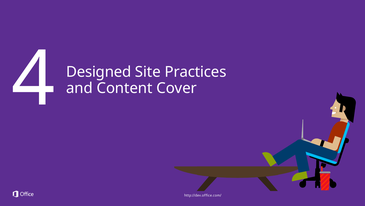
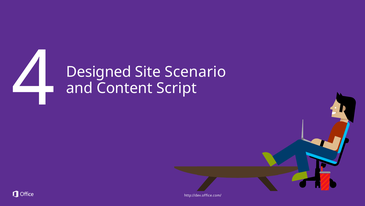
Practices: Practices -> Scenario (195, 72)
Cover: Cover -> Script (177, 88)
